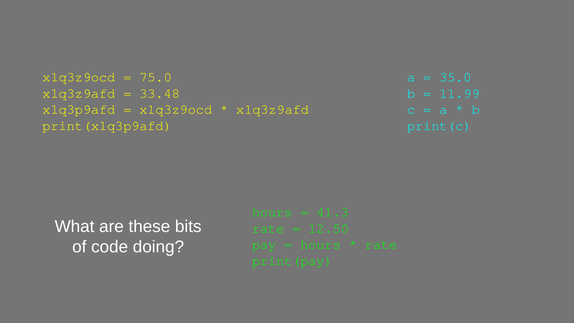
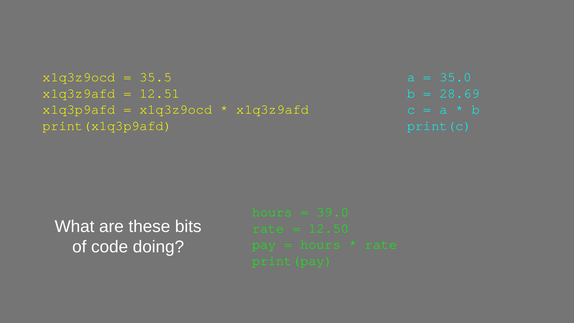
75.0: 75.0 -> 35.5 (156, 77)
33.48: 33.48 -> 12.51 (160, 93)
11.99: 11.99 -> 28.69 (460, 93)
41.3: 41.3 -> 39.0 (333, 212)
